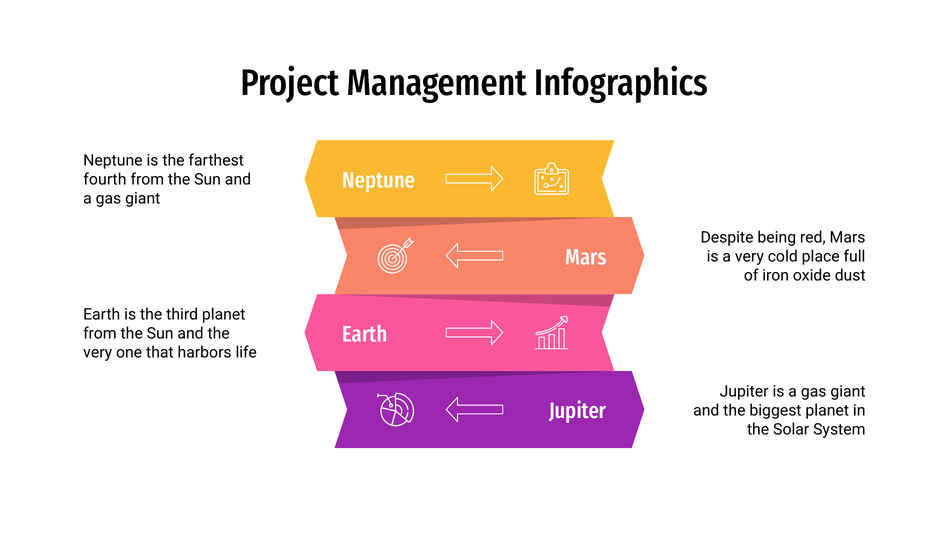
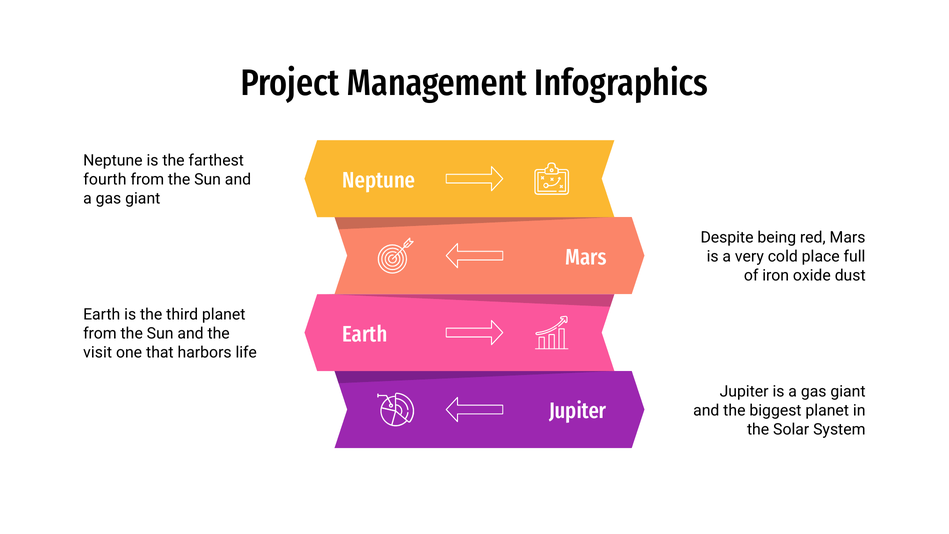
very: very -> visit (98, 353)
